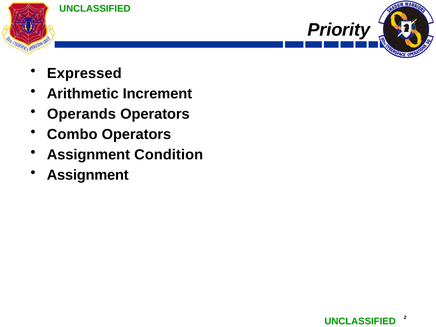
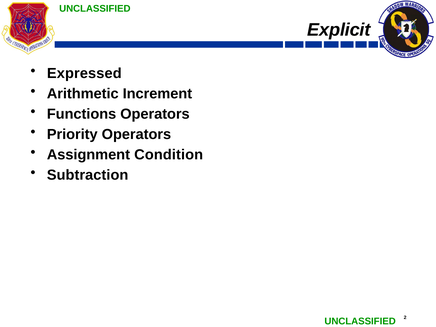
Priority: Priority -> Explicit (339, 30)
Operands: Operands -> Functions (82, 114)
Combo: Combo -> Priority (72, 134)
Assignment: Assignment -> Subtraction (88, 175)
